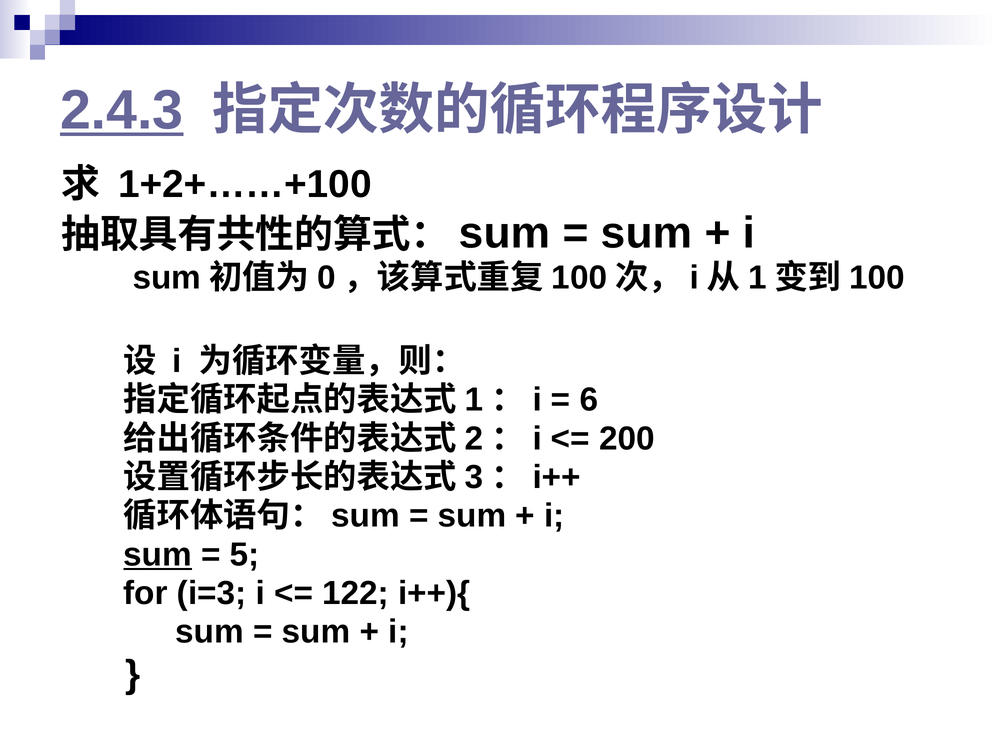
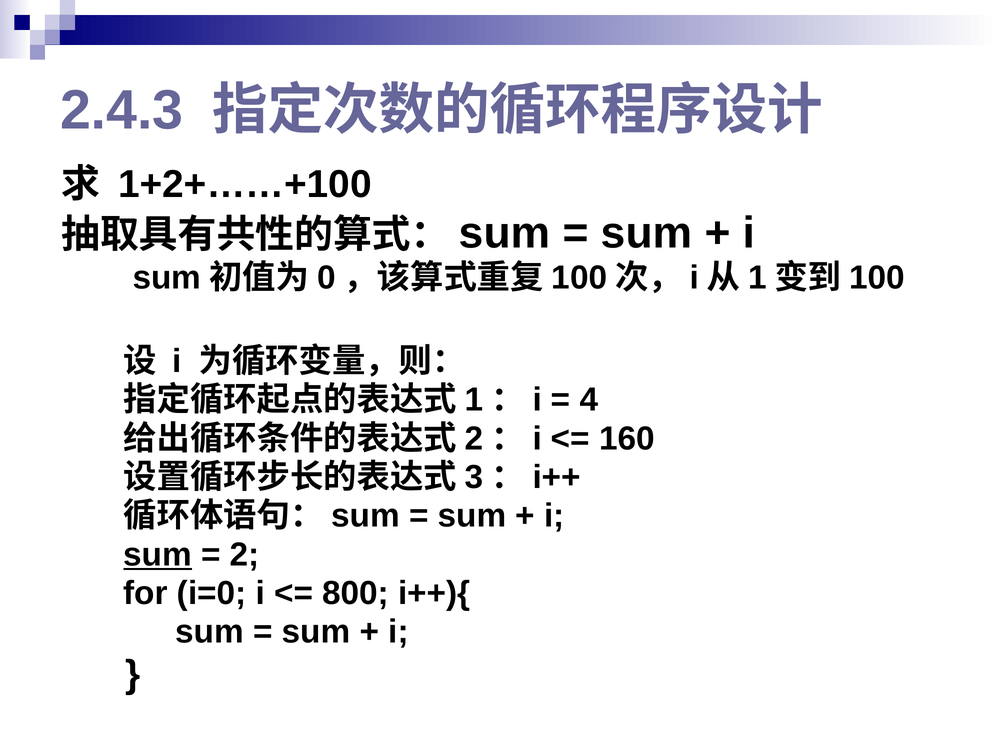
2.4.3 underline: present -> none (122, 110)
6: 6 -> 4 (589, 400)
200: 200 -> 160 (627, 439)
5: 5 -> 2 (245, 555)
i=3: i=3 -> i=0 (212, 593)
122: 122 -> 800 (356, 593)
